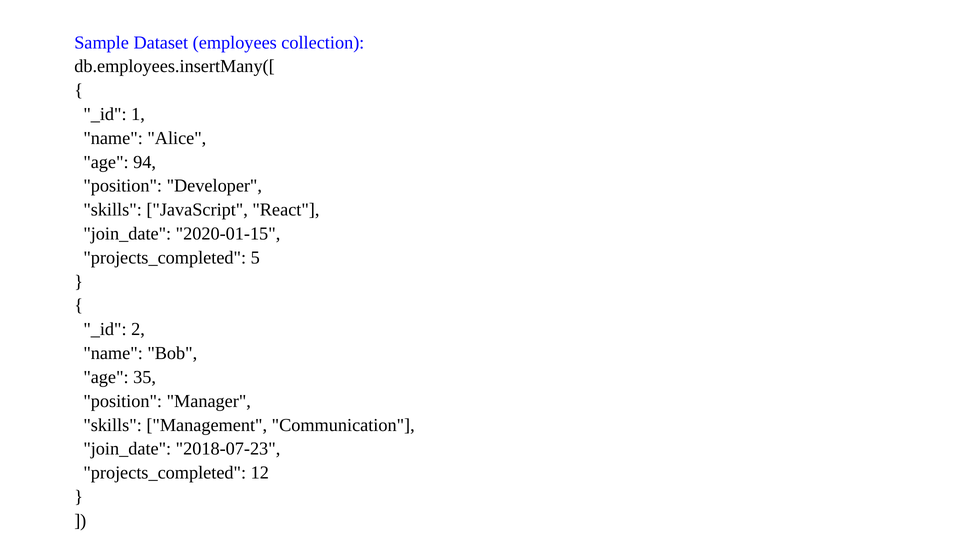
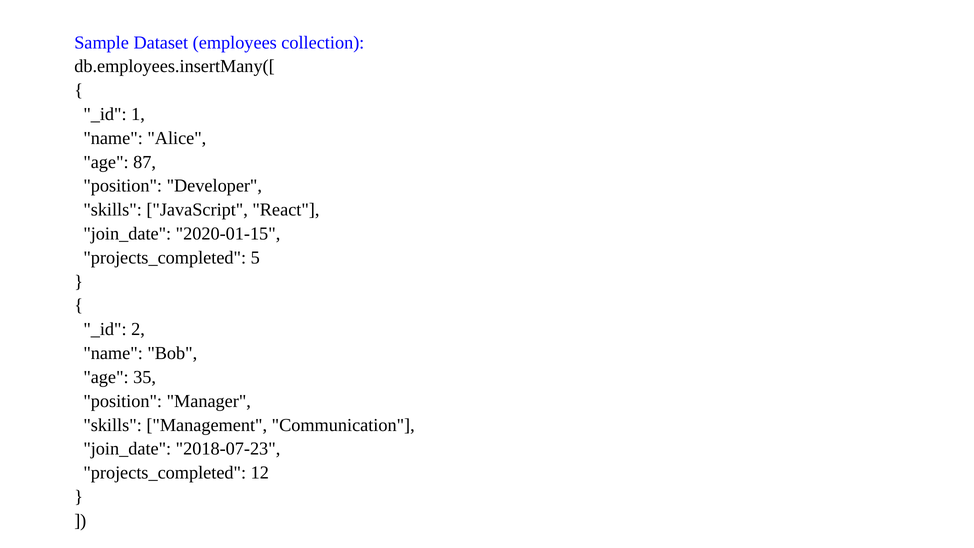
94: 94 -> 87 (145, 162)
